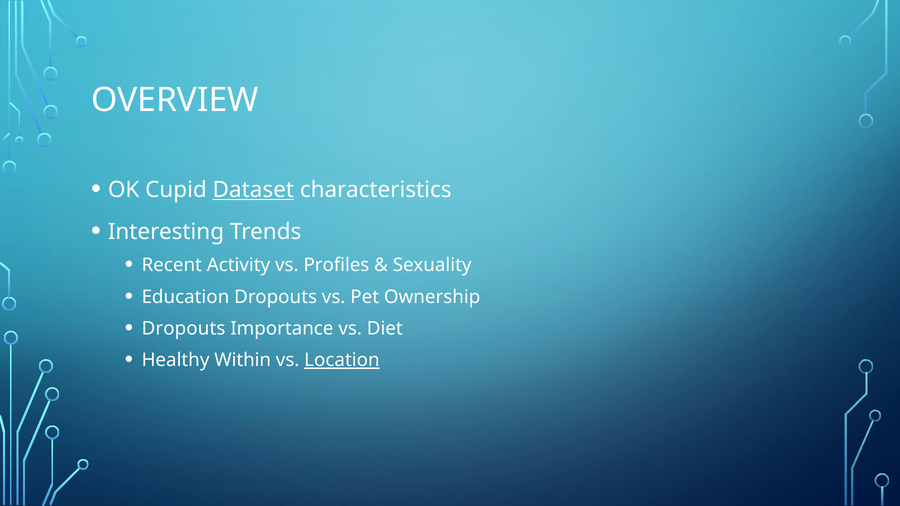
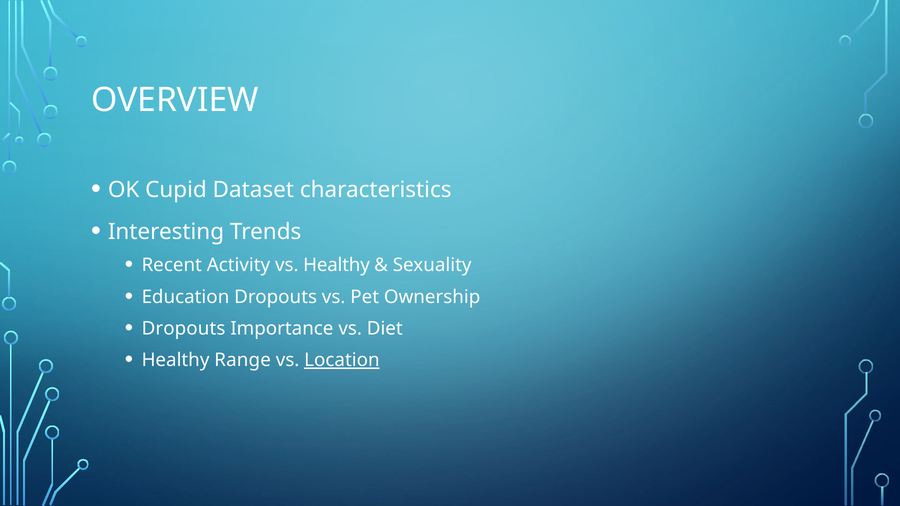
Dataset underline: present -> none (253, 190)
vs Profiles: Profiles -> Healthy (336, 265)
Within: Within -> Range (243, 360)
